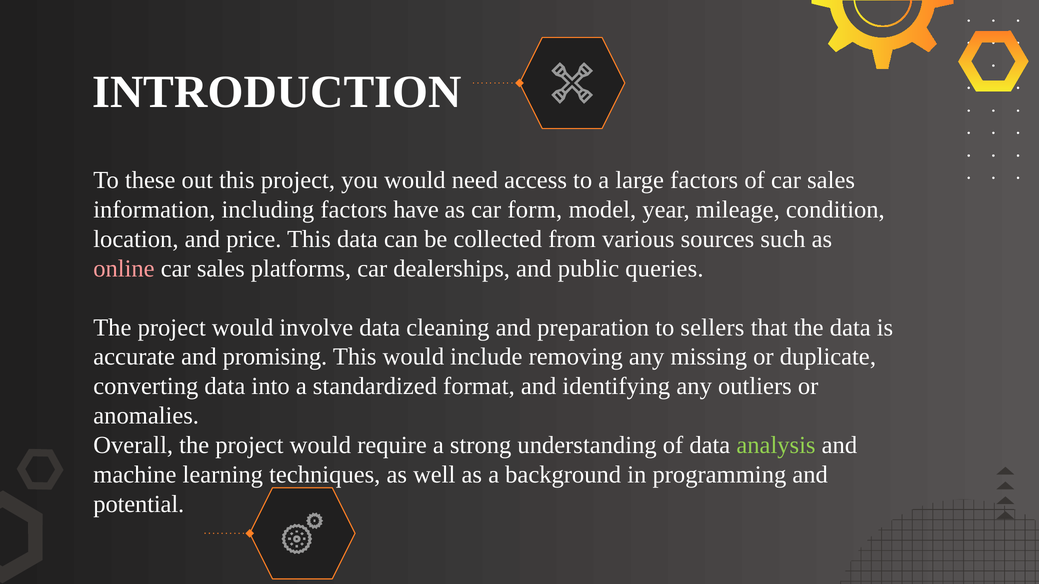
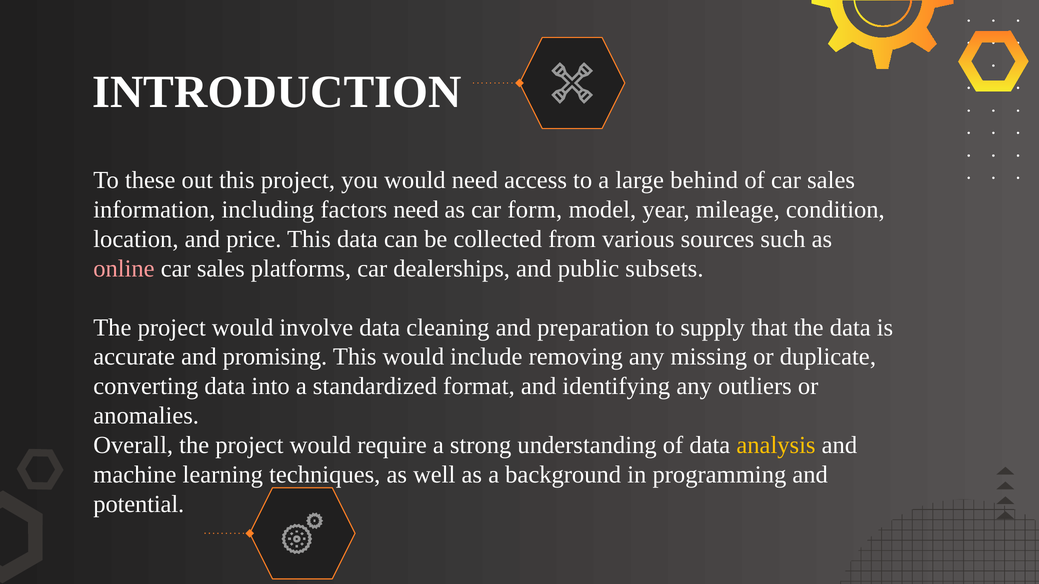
large factors: factors -> behind (704, 180)
factors have: have -> need (416, 210)
queries: queries -> subsets (664, 269)
sellers: sellers -> supply (713, 328)
analysis colour: light green -> yellow (776, 446)
